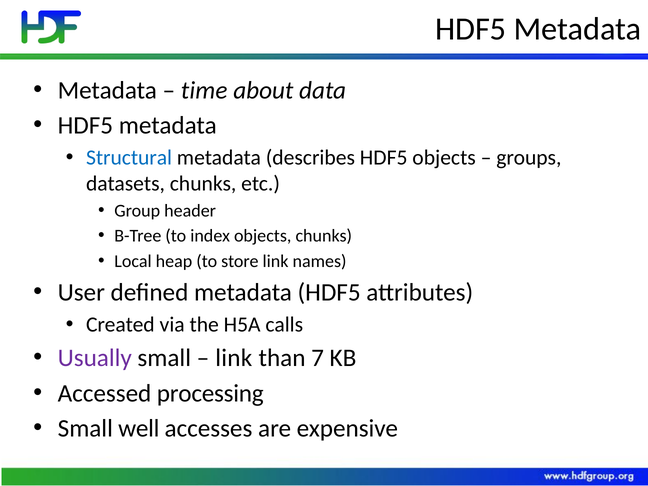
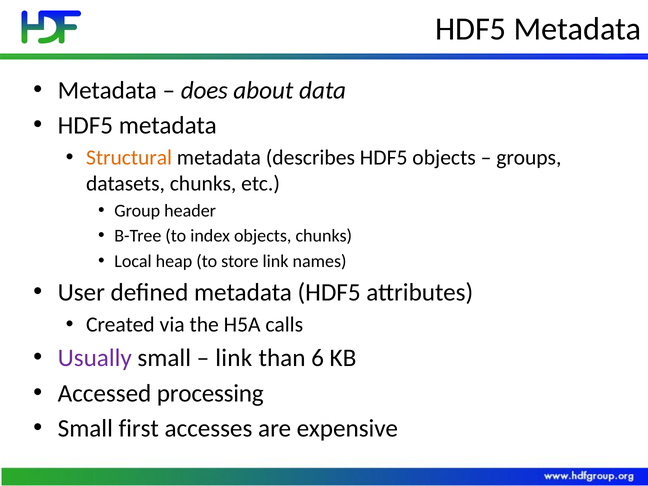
time: time -> does (204, 90)
Structural colour: blue -> orange (129, 158)
7: 7 -> 6 (318, 358)
well: well -> first (139, 428)
